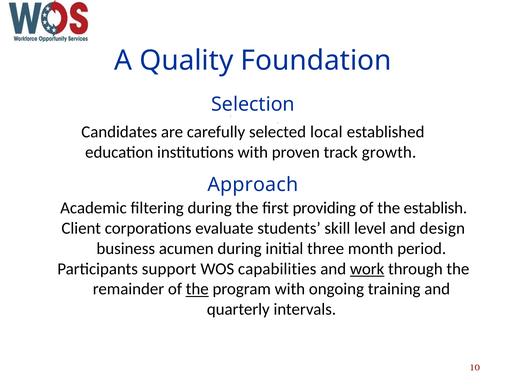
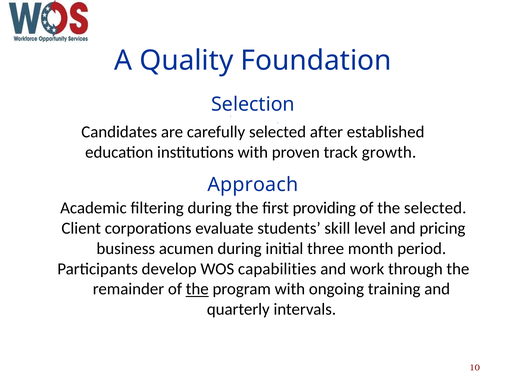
local: local -> after (326, 132)
the establish: establish -> selected (435, 208)
design: design -> pricing (442, 228)
support: support -> develop (169, 268)
work underline: present -> none (367, 268)
